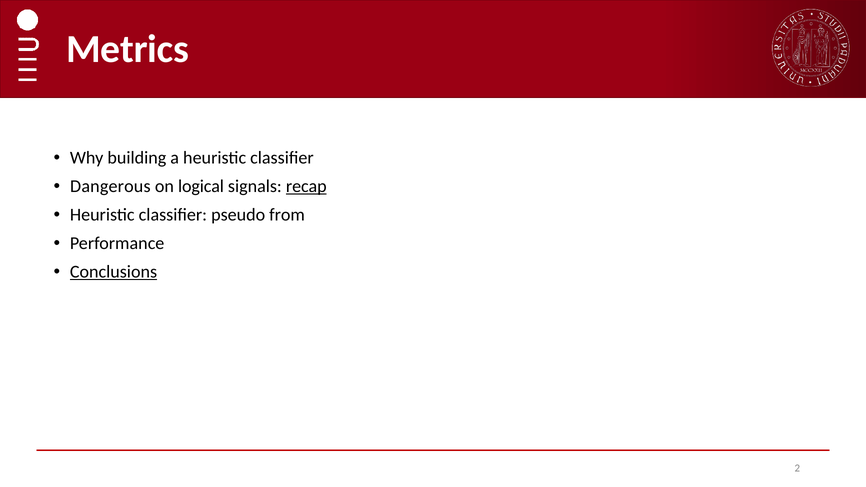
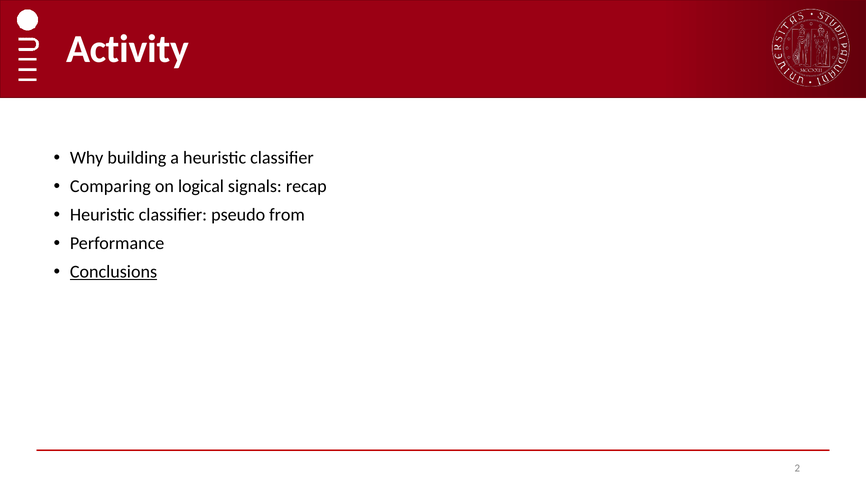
Metrics: Metrics -> Activity (127, 49)
Dangerous: Dangerous -> Comparing (110, 186)
recap underline: present -> none (306, 186)
